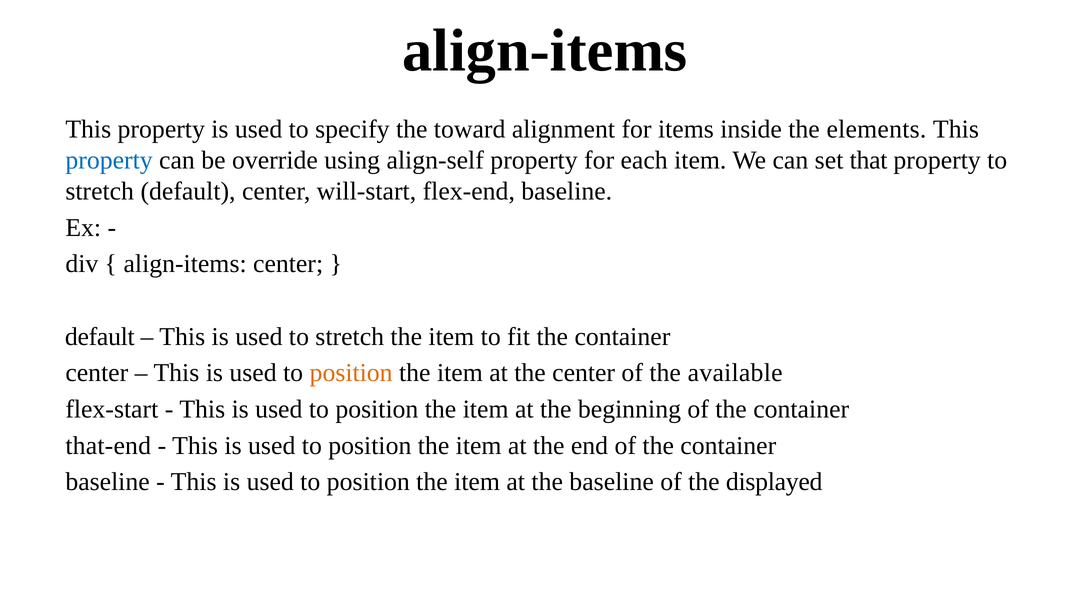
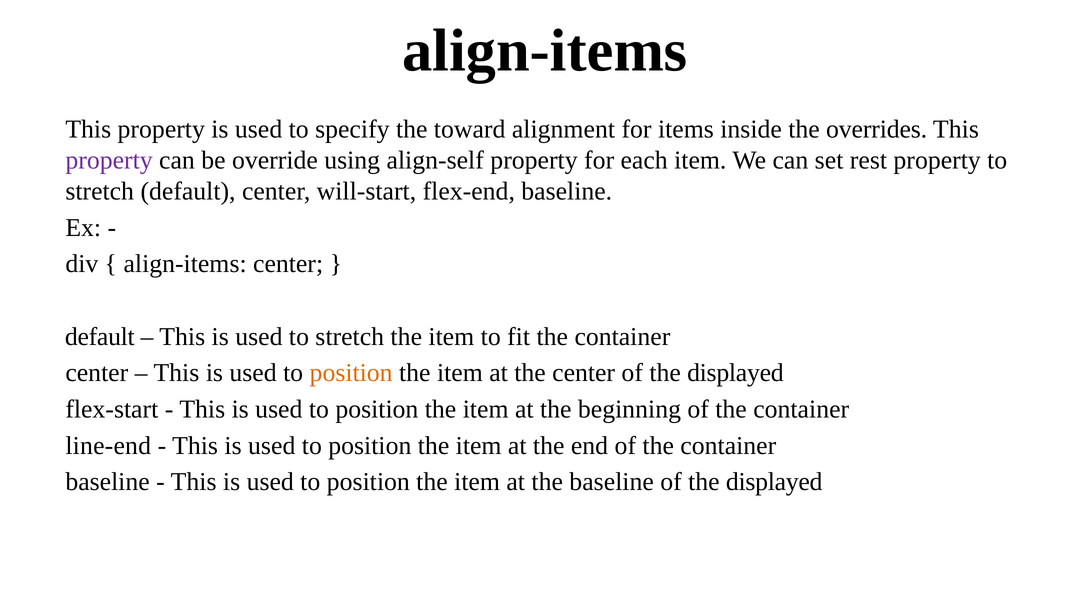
elements: elements -> overrides (877, 129)
property colour: blue -> purple (109, 160)
that: that -> rest (868, 160)
center of the available: available -> displayed (735, 373)
that-end: that-end -> line-end (108, 446)
